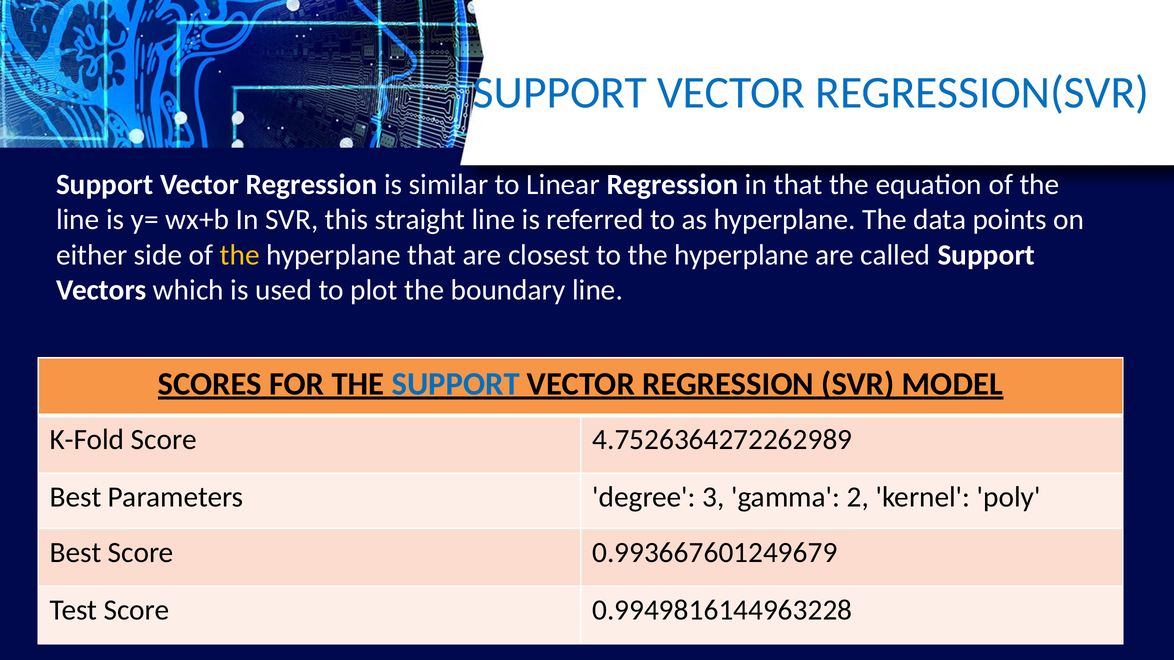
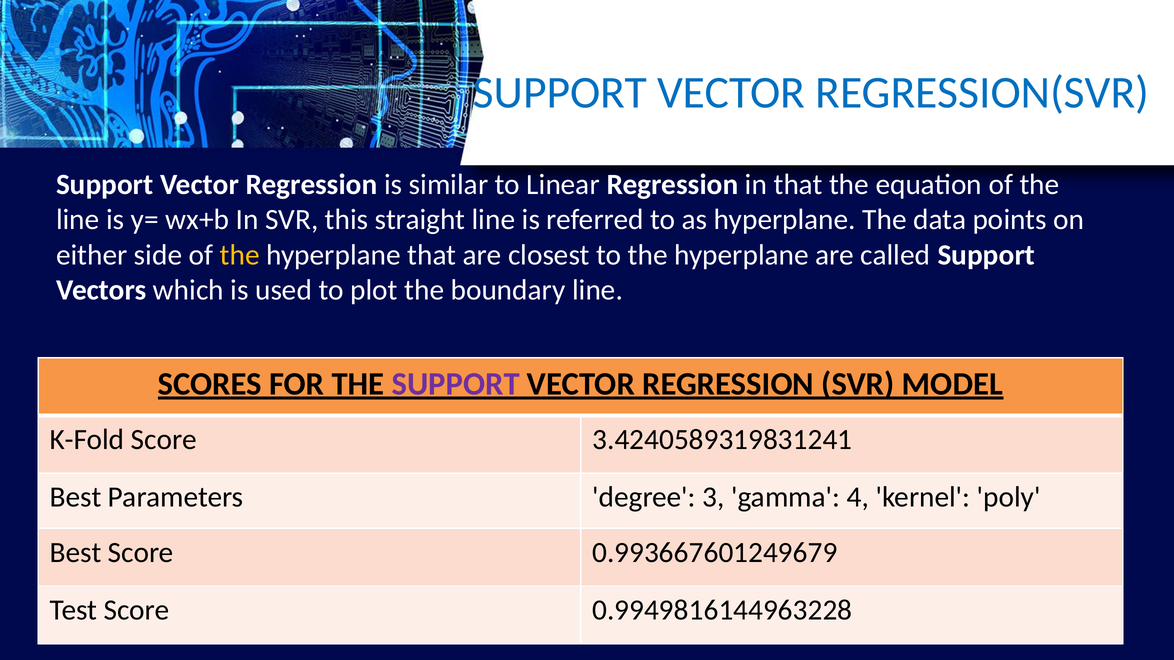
SUPPORT colour: blue -> purple (456, 384)
4.7526364272262989: 4.7526364272262989 -> 3.4240589319831241 (722, 440)
2: 2 -> 4 (858, 498)
